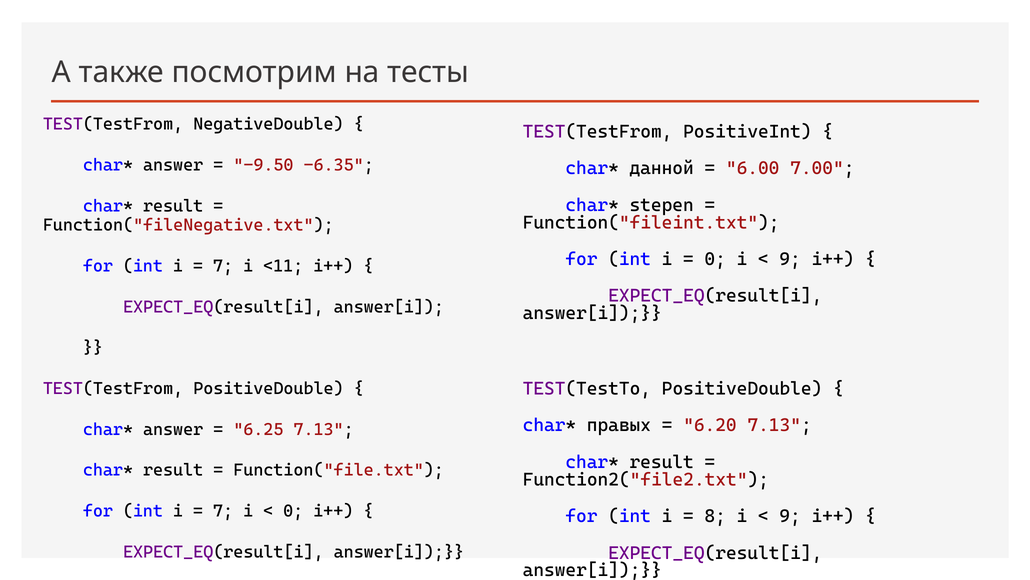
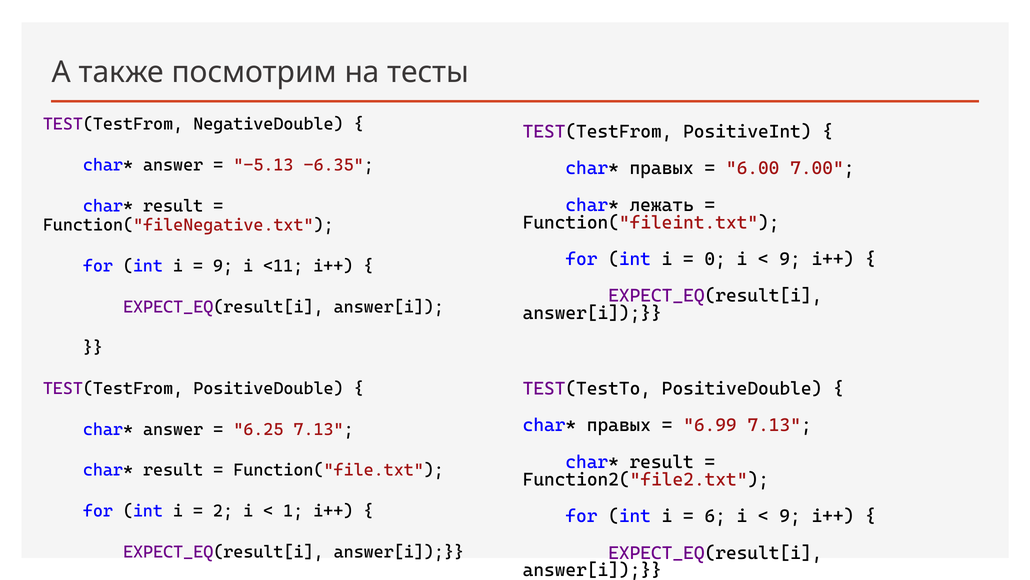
-9.50: -9.50 -> -5.13 (263, 165)
данной: данной -> правых (662, 168)
stepen: stepen -> лежать (662, 205)
7: 7 -> 9 (223, 266)
6.20: 6.20 -> 6.99 (710, 425)
7: 7 -> 2 (223, 510)
0: 0 -> 1 (293, 510)
8: 8 -> 6 (715, 516)
